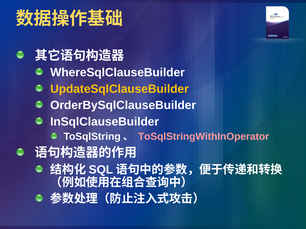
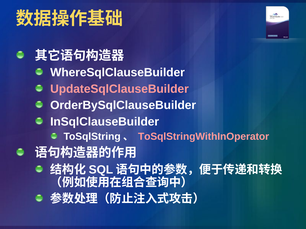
UpdateSqlClauseBuilder colour: yellow -> pink (120, 89)
